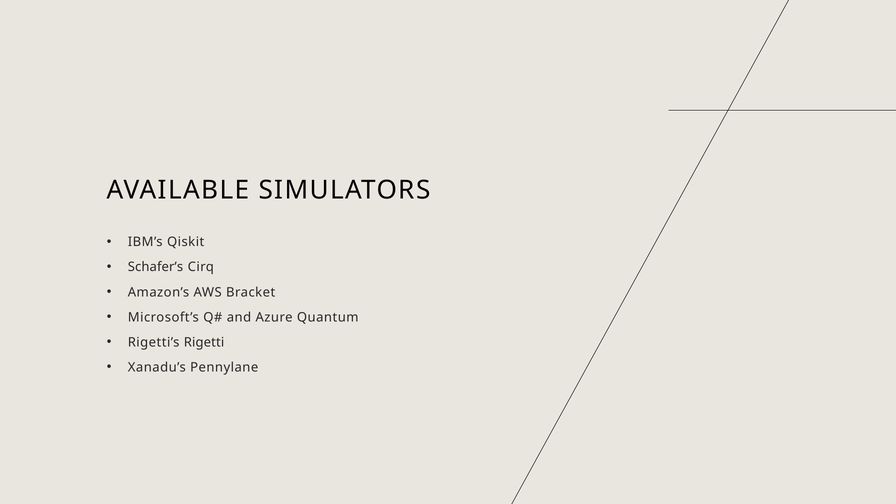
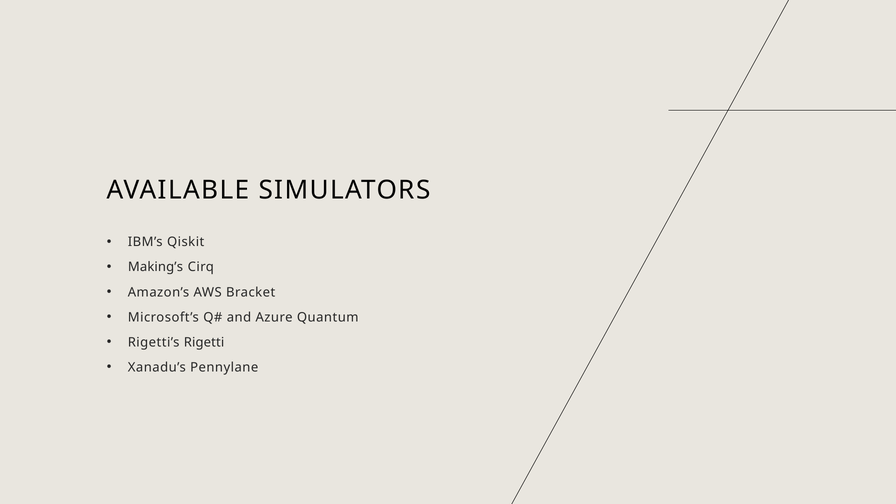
Schafer’s: Schafer’s -> Making’s (155, 267)
